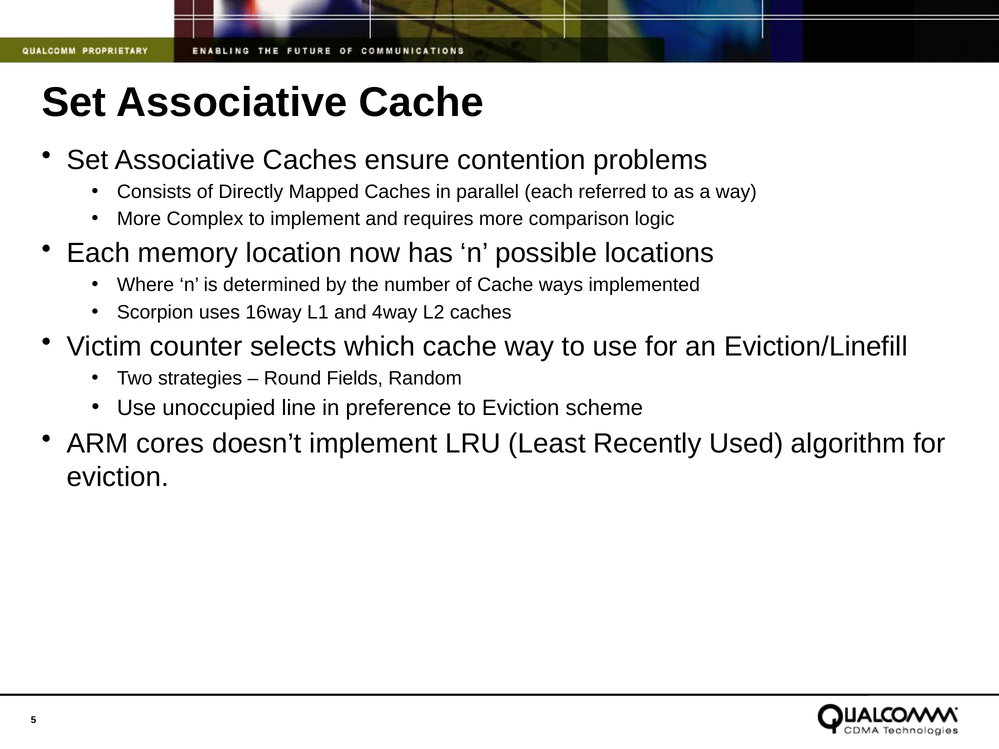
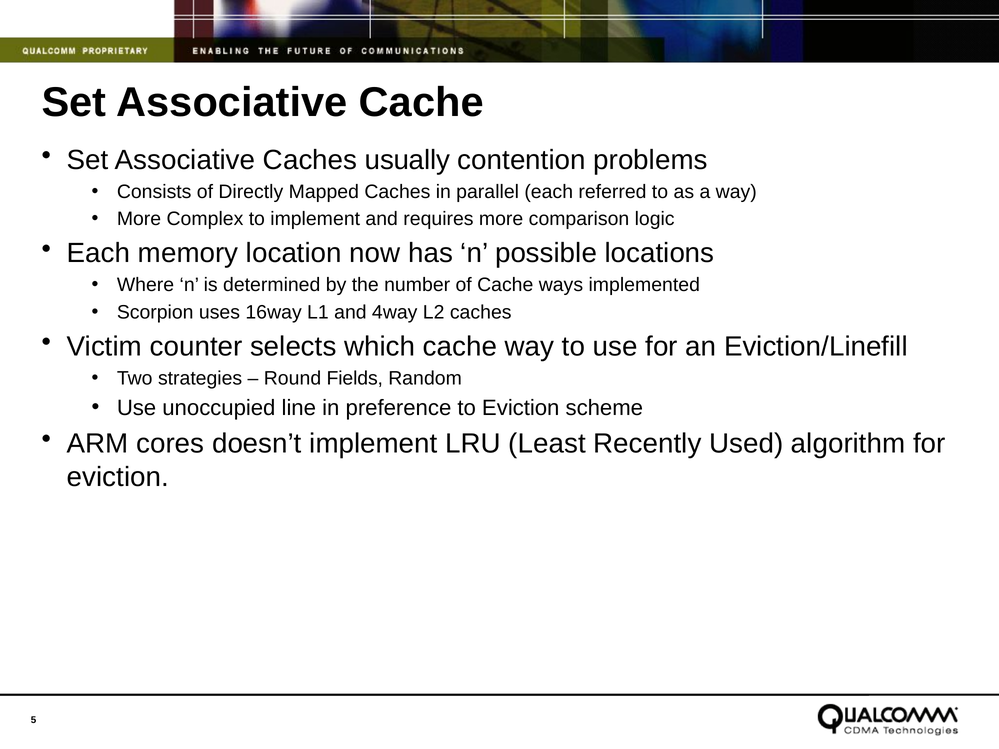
ensure: ensure -> usually (407, 160)
